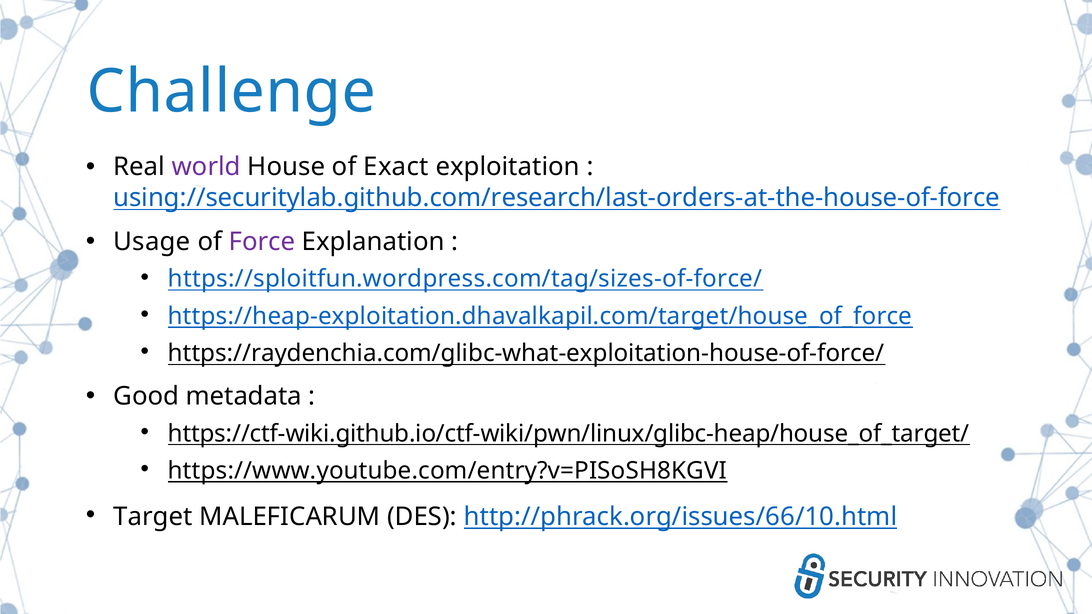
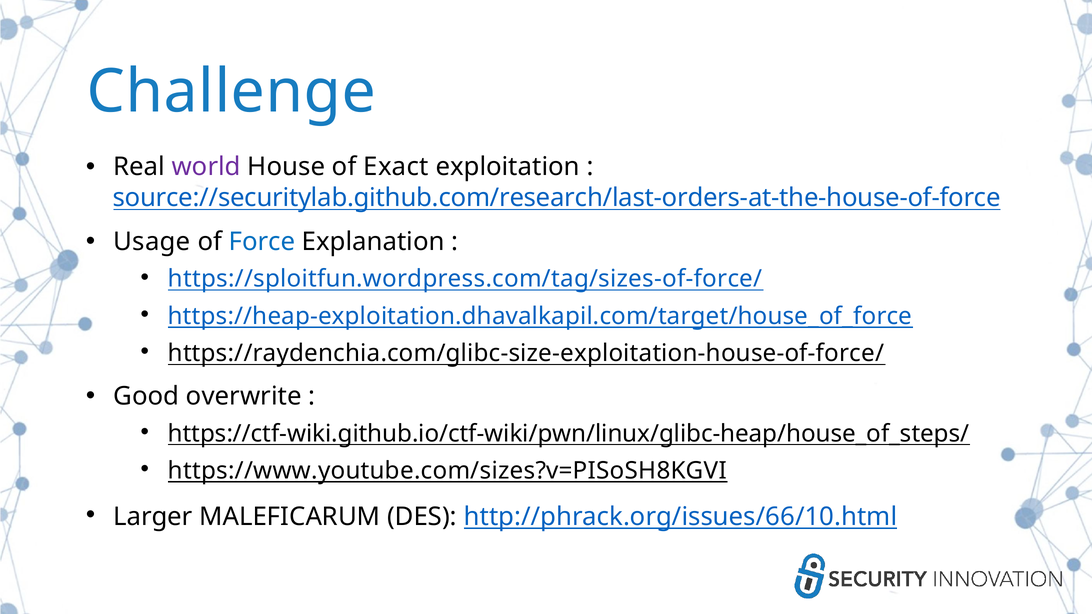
using://securitylab.github.com/research/last-orders-at-the-house-of-force: using://securitylab.github.com/research/last-orders-at-the-house-of-force -> source://securitylab.github.com/research/last-orders-at-the-house-of-force (557, 198)
Force colour: purple -> blue (262, 242)
https://raydenchia.com/glibc-what-exploitation-house-of-force/: https://raydenchia.com/glibc-what-exploitation-house-of-force/ -> https://raydenchia.com/glibc-size-exploitation-house-of-force/ (526, 353)
metadata: metadata -> overwrite (244, 396)
https://ctf-wiki.github.io/ctf-wiki/pwn/linux/glibc-heap/house_of_target/: https://ctf-wiki.github.io/ctf-wiki/pwn/linux/glibc-heap/house_of_target/ -> https://ctf-wiki.github.io/ctf-wiki/pwn/linux/glibc-heap/house_of_steps/ (569, 434)
https://www.youtube.com/entry?v=PISoSH8KGVI: https://www.youtube.com/entry?v=PISoSH8KGVI -> https://www.youtube.com/sizes?v=PISoSH8KGVI (447, 471)
Target: Target -> Larger (153, 517)
